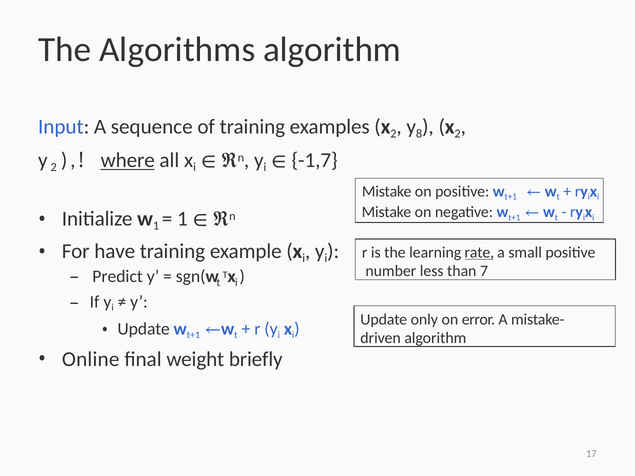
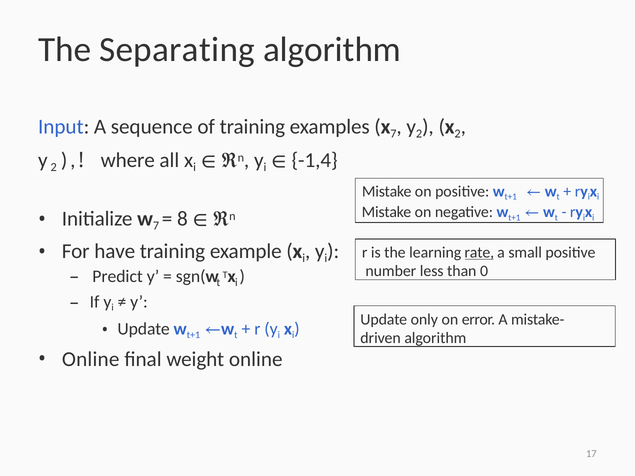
Algorithms: Algorithms -> Separating (177, 50)
2: 2 -> 7 (393, 134)
8: 8 -> 2 (419, 134)
where underline: present -> none (128, 160)
-1,7: -1,7 -> -1,4 (315, 160)
1: 1 -> 7 (156, 226)
1: 1 -> 8 (182, 219)
7: 7 -> 0 (484, 271)
briefly: briefly -> online (256, 359)
